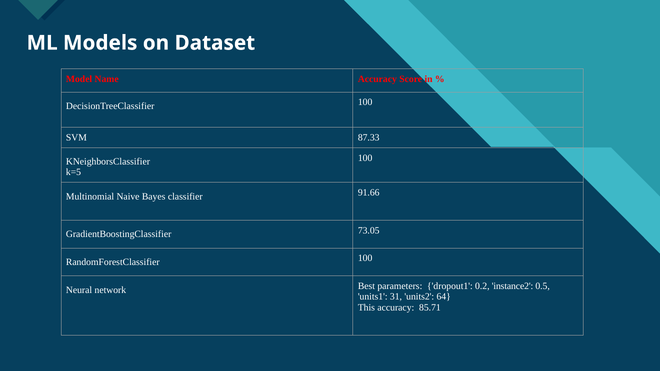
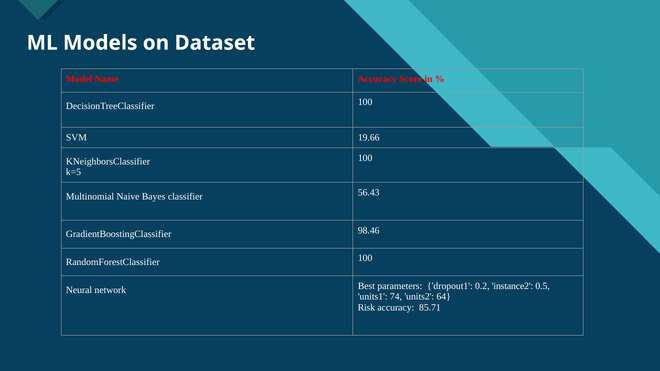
87.33: 87.33 -> 19.66 (369, 137)
91.66: 91.66 -> 56.43 (369, 193)
73.05: 73.05 -> 98.46 (369, 231)
31: 31 -> 74 (396, 297)
This: This -> Risk (366, 308)
